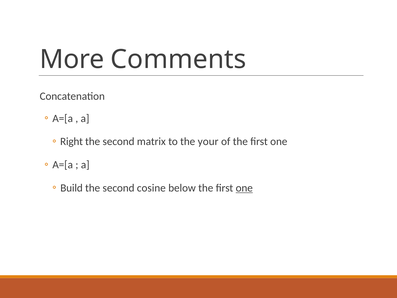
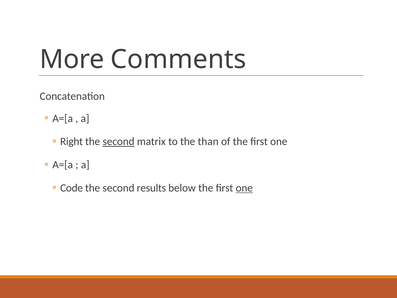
second underline: none -> present (119, 141)
your: your -> than (208, 141)
Build: Build -> Code (72, 188)
cosine: cosine -> results (151, 188)
